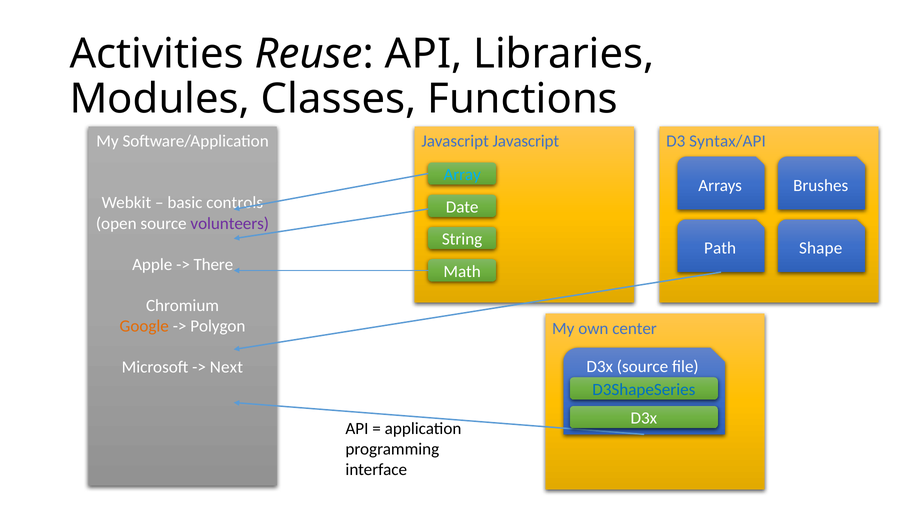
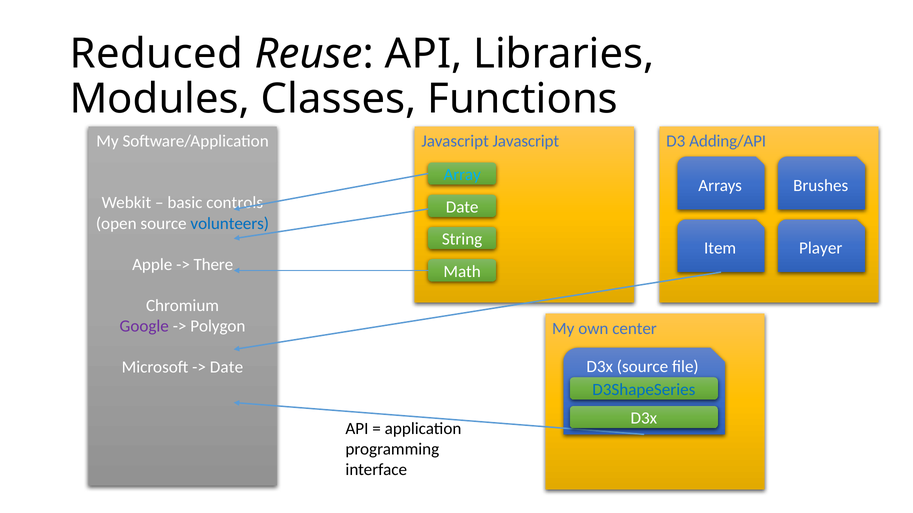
Activities: Activities -> Reduced (156, 54)
Syntax/API: Syntax/API -> Adding/API (728, 141)
volunteers colour: purple -> blue (230, 224)
Path: Path -> Item (720, 248)
Shape: Shape -> Player (821, 248)
Google colour: orange -> purple (144, 326)
Next: Next -> Date (226, 367)
